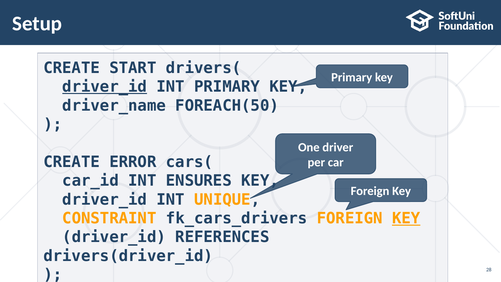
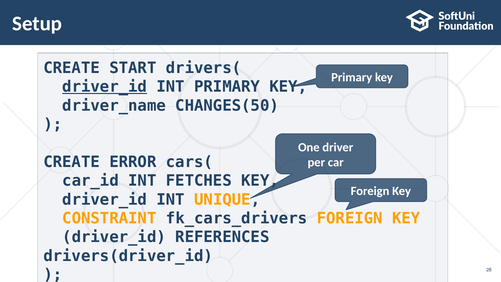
FOREACH(50: FOREACH(50 -> CHANGES(50 (227, 106)
ENSURES: ENSURES -> FETCHES (199, 181)
KEY underline: present -> none (406, 218)
